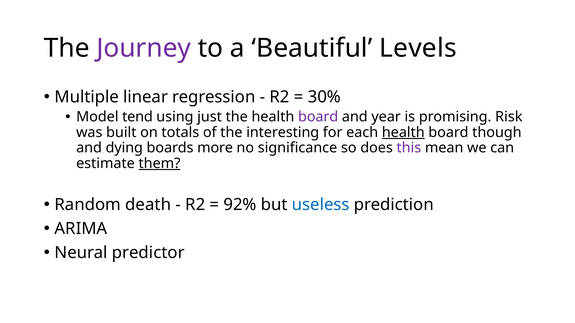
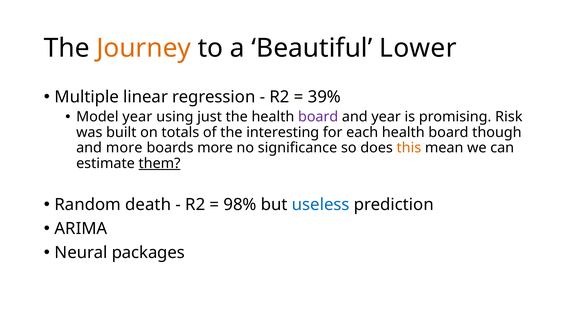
Journey colour: purple -> orange (144, 48)
Levels: Levels -> Lower (418, 48)
30%: 30% -> 39% (324, 97)
Model tend: tend -> year (137, 117)
health underline: present -> none (403, 133)
and dying: dying -> more (124, 148)
this colour: purple -> orange (409, 148)
92%: 92% -> 98% (240, 205)
predictor: predictor -> packages (148, 253)
